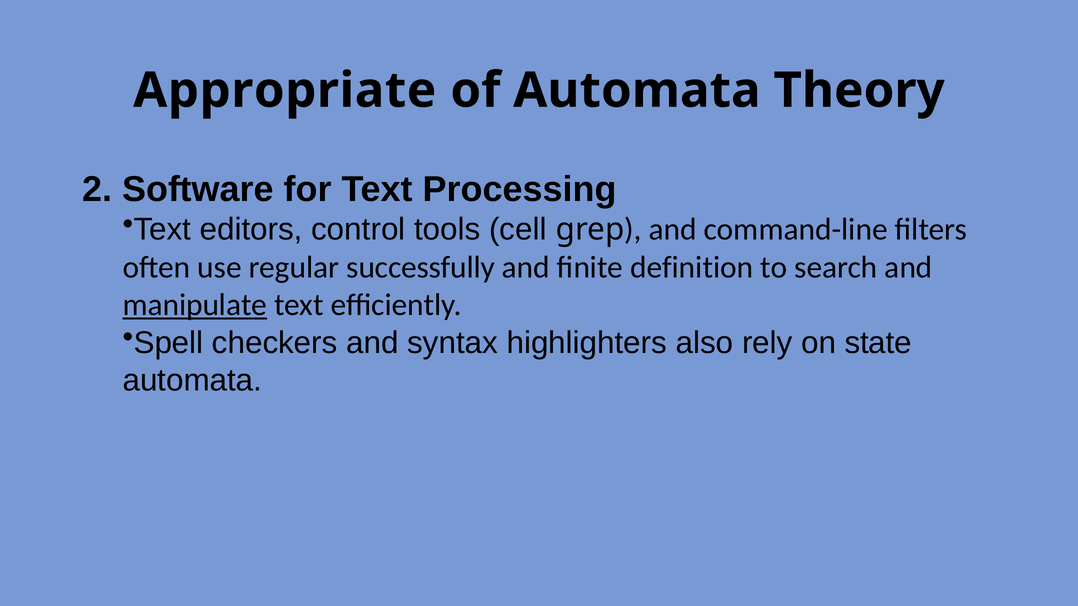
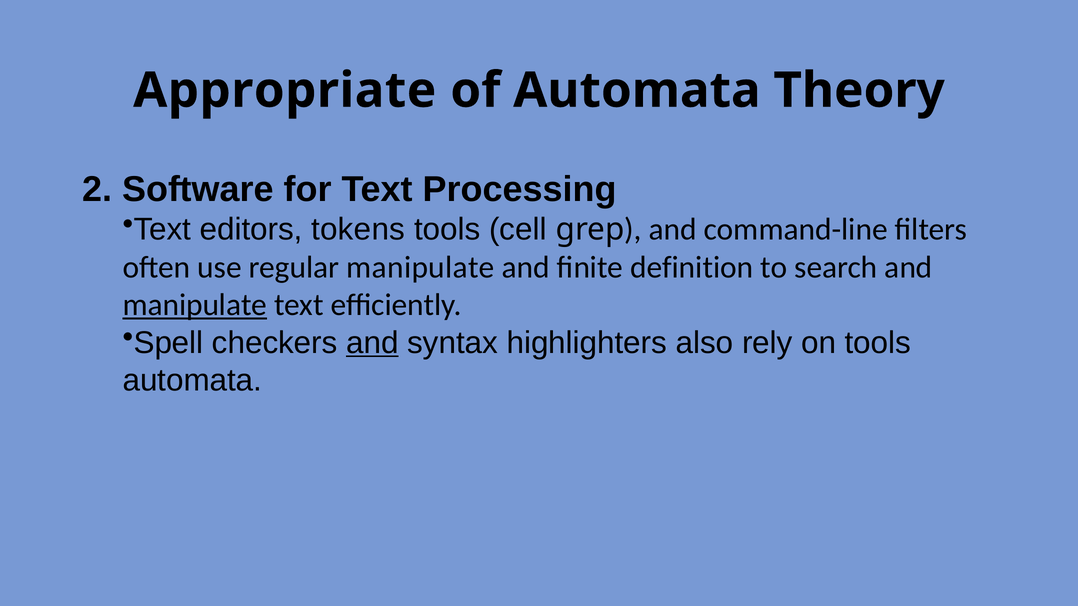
control: control -> tokens (358, 230)
regular successfully: successfully -> manipulate (420, 267)
and underline: none -> present (372, 343)
on state: state -> tools (878, 343)
